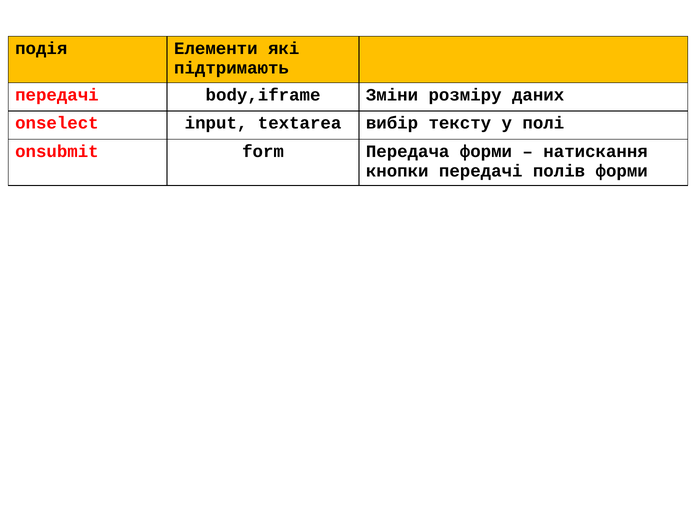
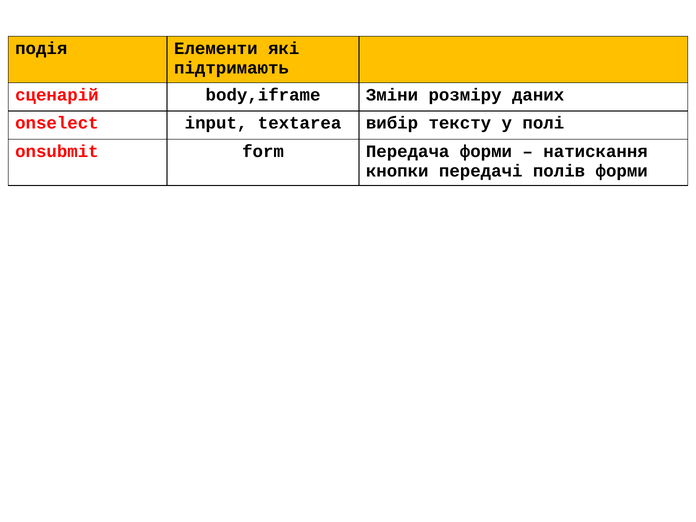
передачі: передачі -> сценарій (57, 95)
